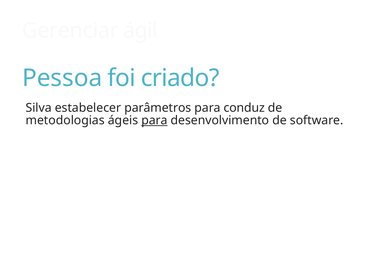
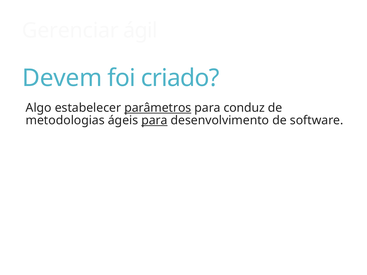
Pessoa: Pessoa -> Devem (62, 78)
Silva: Silva -> Algo (39, 108)
parâmetros underline: none -> present (158, 108)
